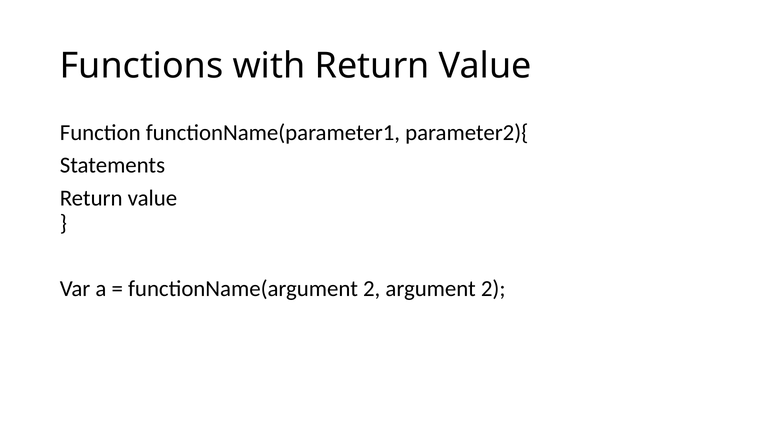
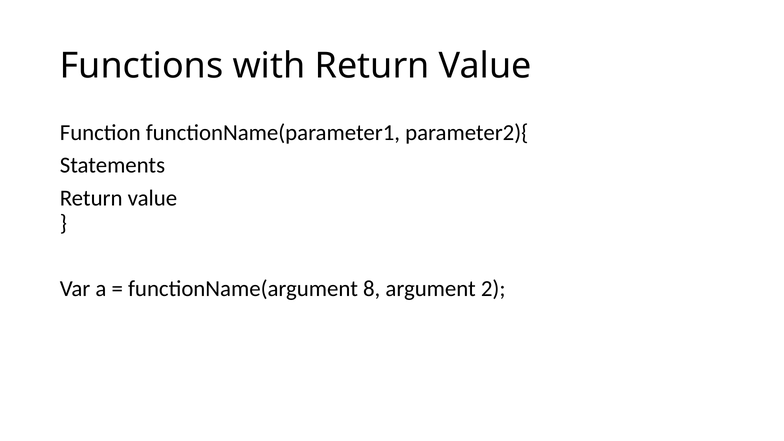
functionName(argument 2: 2 -> 8 (372, 289)
